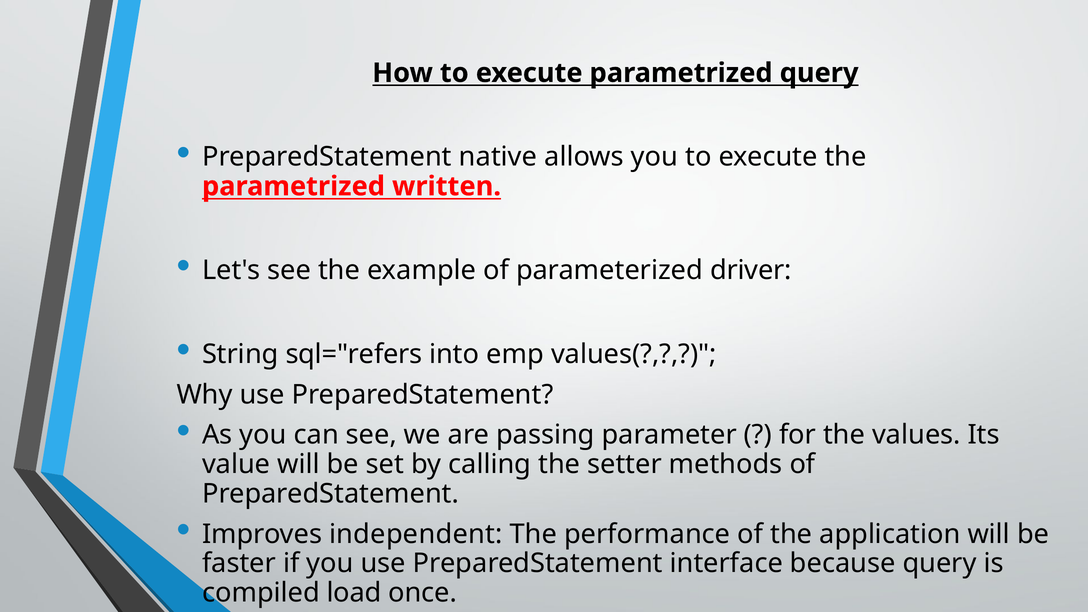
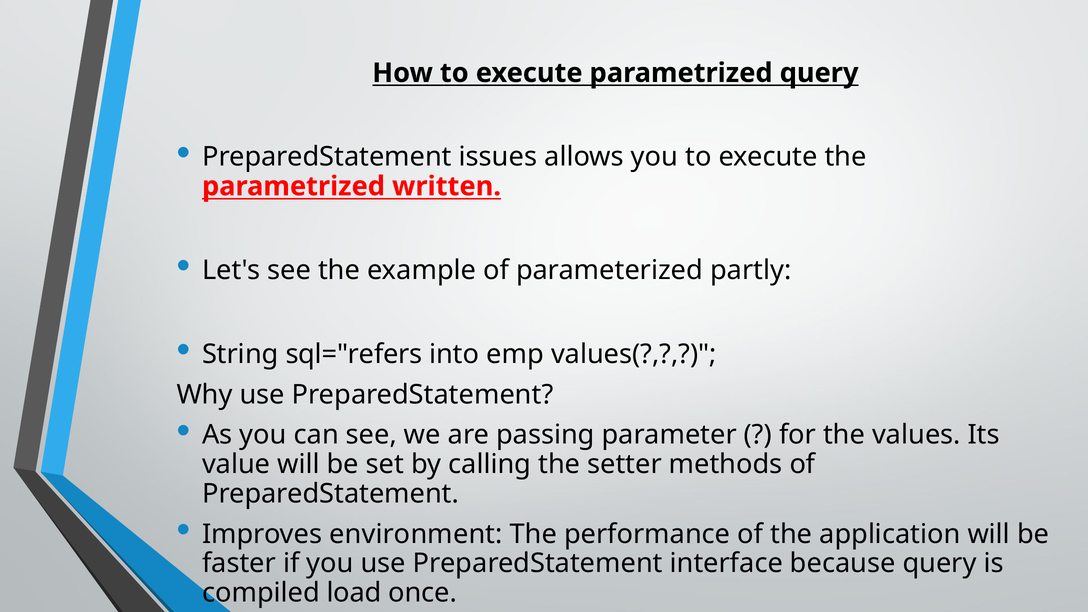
native: native -> issues (498, 157)
driver: driver -> partly (751, 270)
independent: independent -> environment (416, 534)
